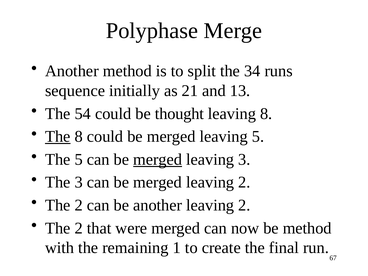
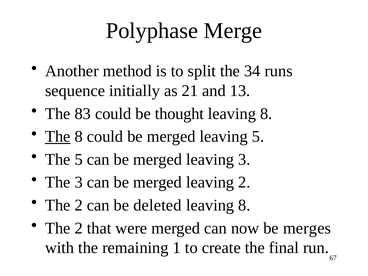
54: 54 -> 83 (83, 114)
merged underline: present -> none (158, 159)
be another: another -> deleted (157, 205)
2: 2 -> 8 (244, 205)
be method: method -> merges (307, 228)
